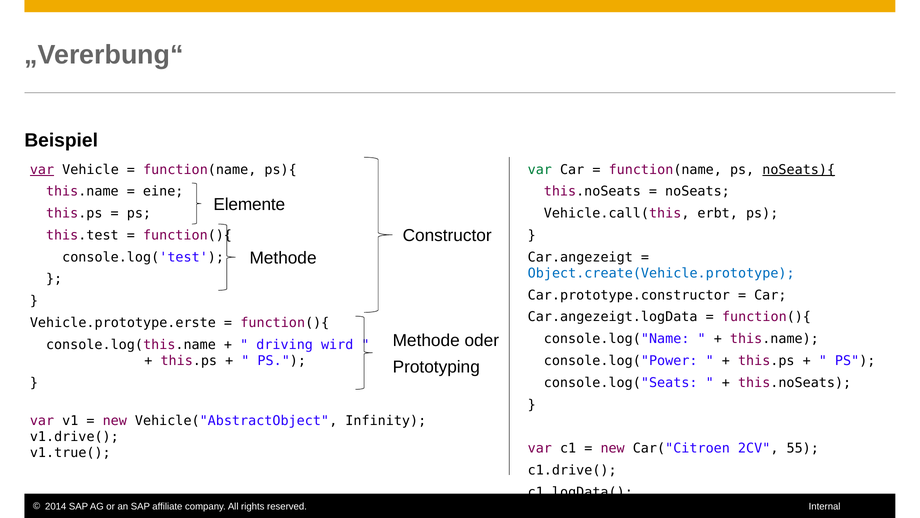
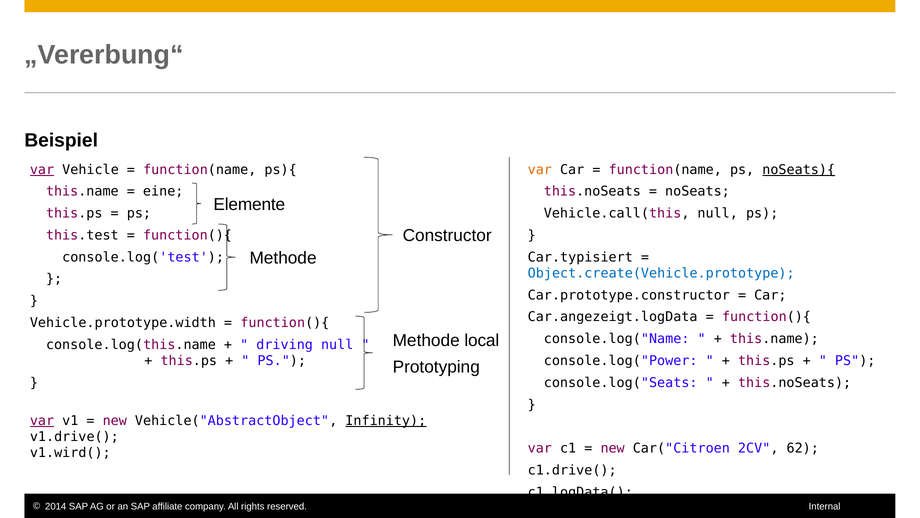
var colour: green -> orange (540, 169)
Vehicle.call(this erbt: erbt -> null (718, 213)
Car.angezeigt: Car.angezeigt -> Car.typisiert (580, 257)
Vehicle.prototype.erste: Vehicle.prototype.erste -> Vehicle.prototype.width (123, 323)
oder: oder -> local (482, 340)
driving wird: wird -> null (337, 344)
var underline: none -> present (42, 420)
Infinity underline: none -> present (386, 420)
55: 55 -> 62 (803, 448)
v1.true(: v1.true( -> v1.wird( (70, 453)
